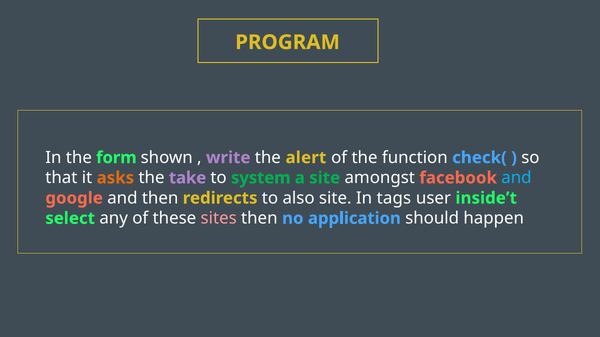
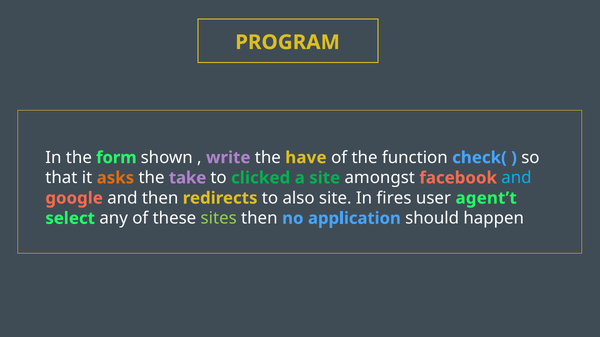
alert: alert -> have (306, 158)
system: system -> clicked (261, 178)
tags: tags -> fires (394, 198)
inside’t: inside’t -> agent’t (486, 198)
sites colour: pink -> light green (219, 219)
